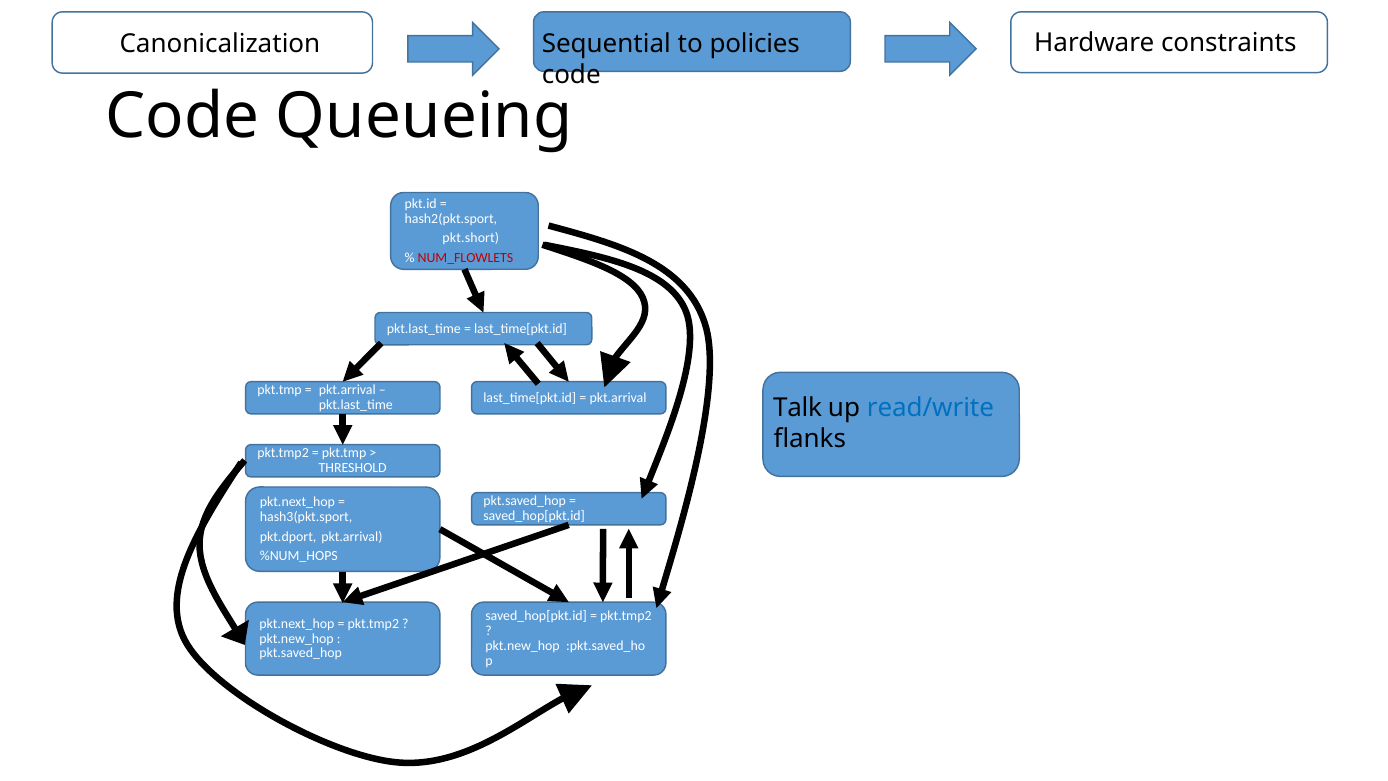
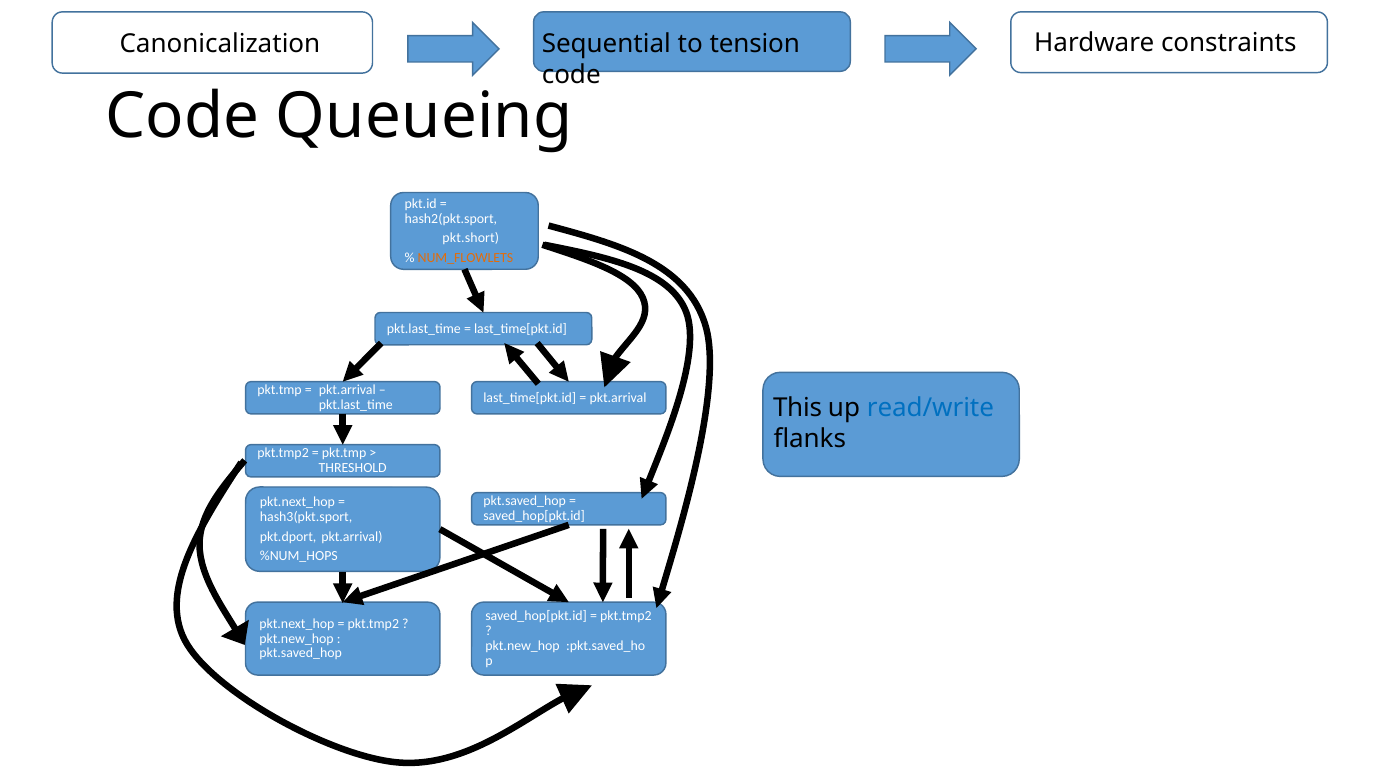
policies: policies -> tension (755, 44)
NUM_FLOWLETS colour: red -> orange (466, 258)
Talk: Talk -> This (798, 408)
